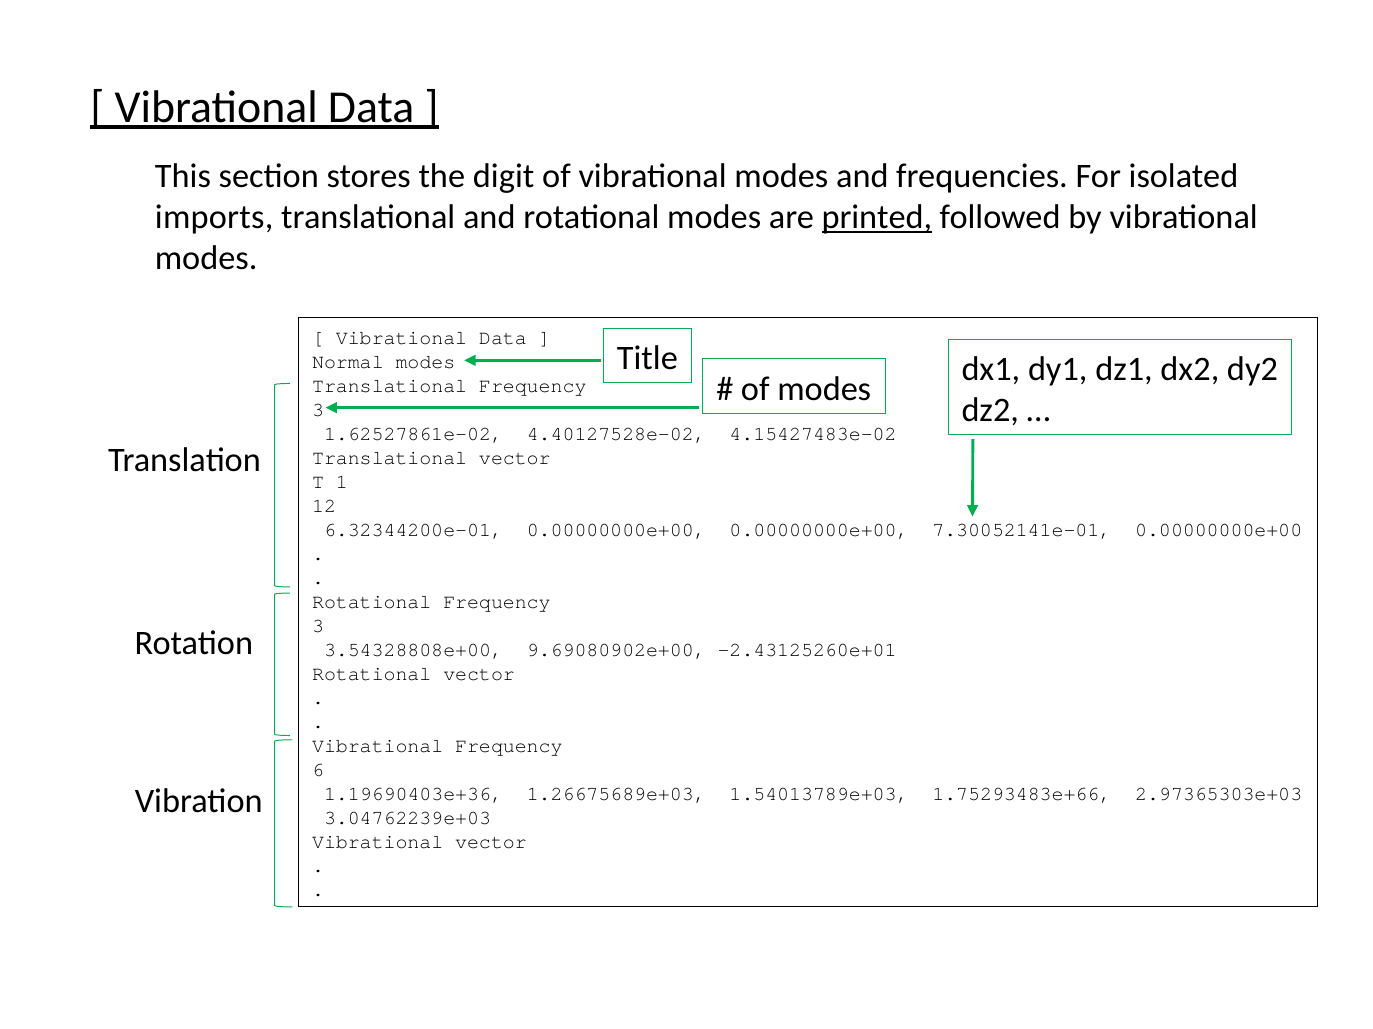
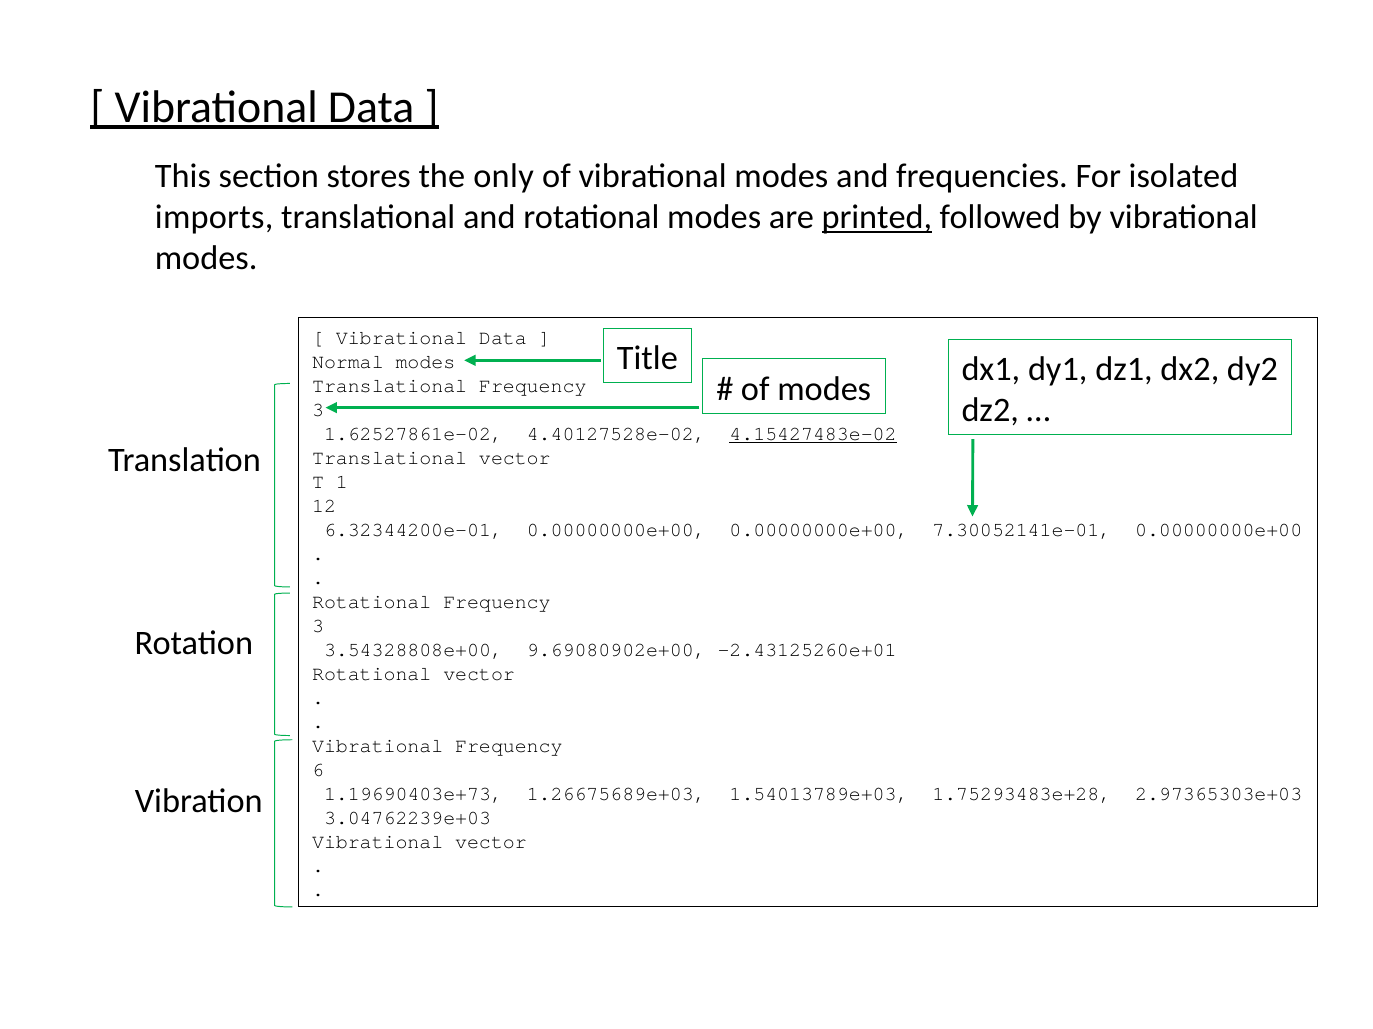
digit: digit -> only (504, 176)
4.15427483e-02 underline: none -> present (813, 434)
1.19690403e+36: 1.19690403e+36 -> 1.19690403e+73 (414, 794)
1.75293483e+66: 1.75293483e+66 -> 1.75293483e+28 (1022, 794)
